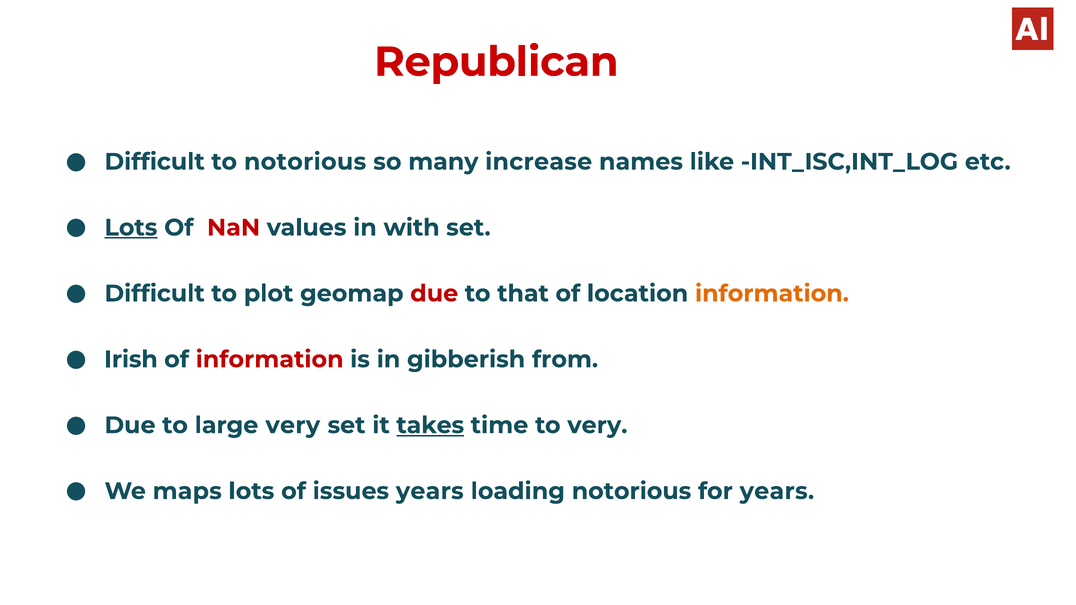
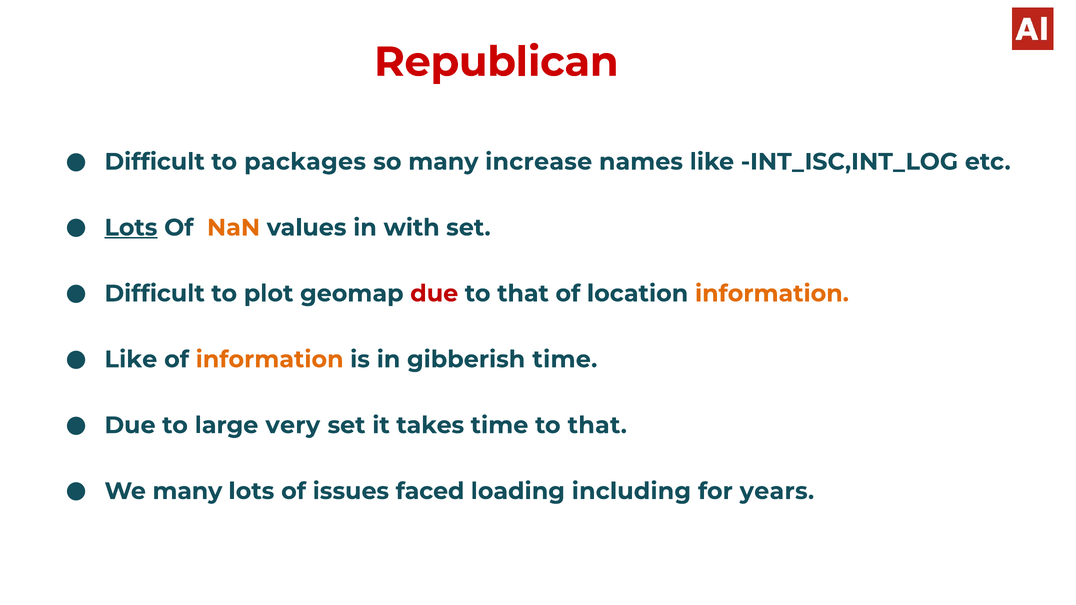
to notorious: notorious -> packages (305, 162)
NaN colour: red -> orange (234, 228)
Irish: Irish -> Like (131, 360)
information colour: red -> orange (270, 360)
gibberish from: from -> time (565, 360)
takes underline: present -> none (430, 425)
time to very: very -> that (597, 425)
We maps: maps -> many (187, 491)
issues years: years -> faced (430, 491)
loading notorious: notorious -> including (631, 491)
